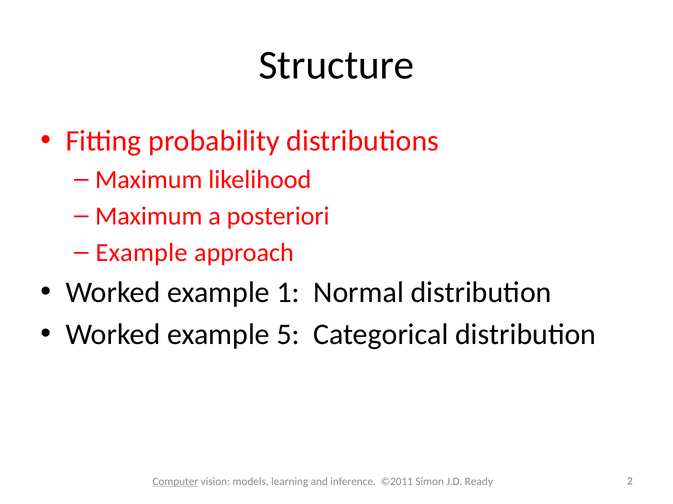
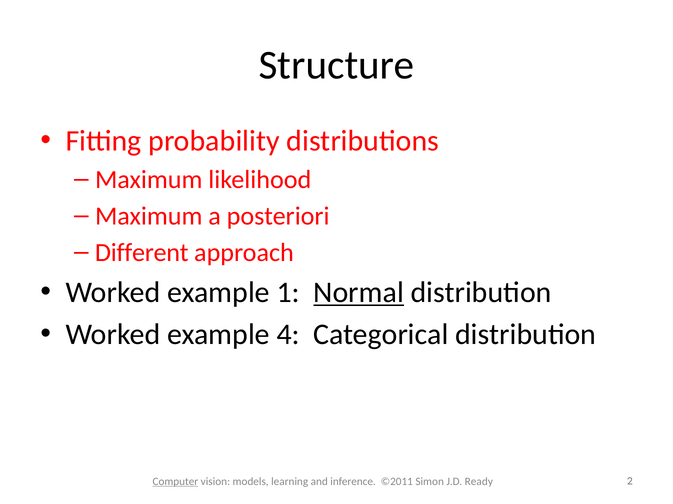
Example: Example -> Different (142, 253)
Normal underline: none -> present (359, 293)
5: 5 -> 4 (288, 335)
